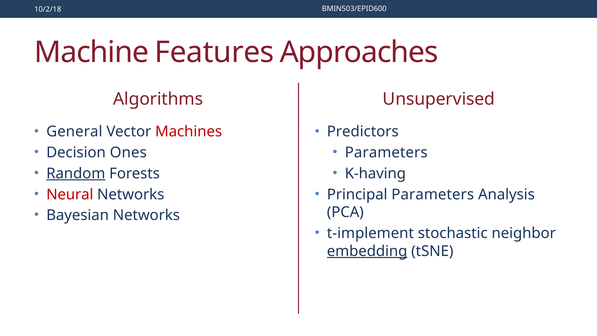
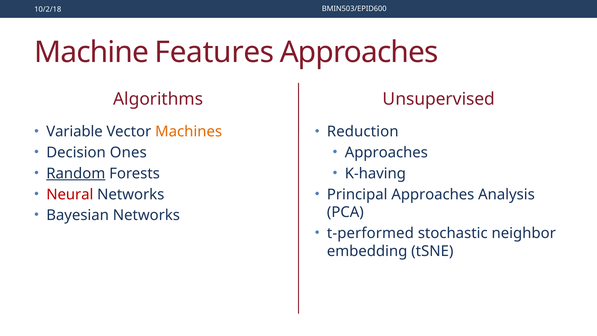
General: General -> Variable (74, 132)
Machines colour: red -> orange (189, 132)
Predictors: Predictors -> Reduction (363, 132)
Parameters: Parameters -> Approaches (386, 153)
Principal Parameters: Parameters -> Approaches (433, 194)
t-implement: t-implement -> t-performed (370, 233)
embedding underline: present -> none (367, 251)
